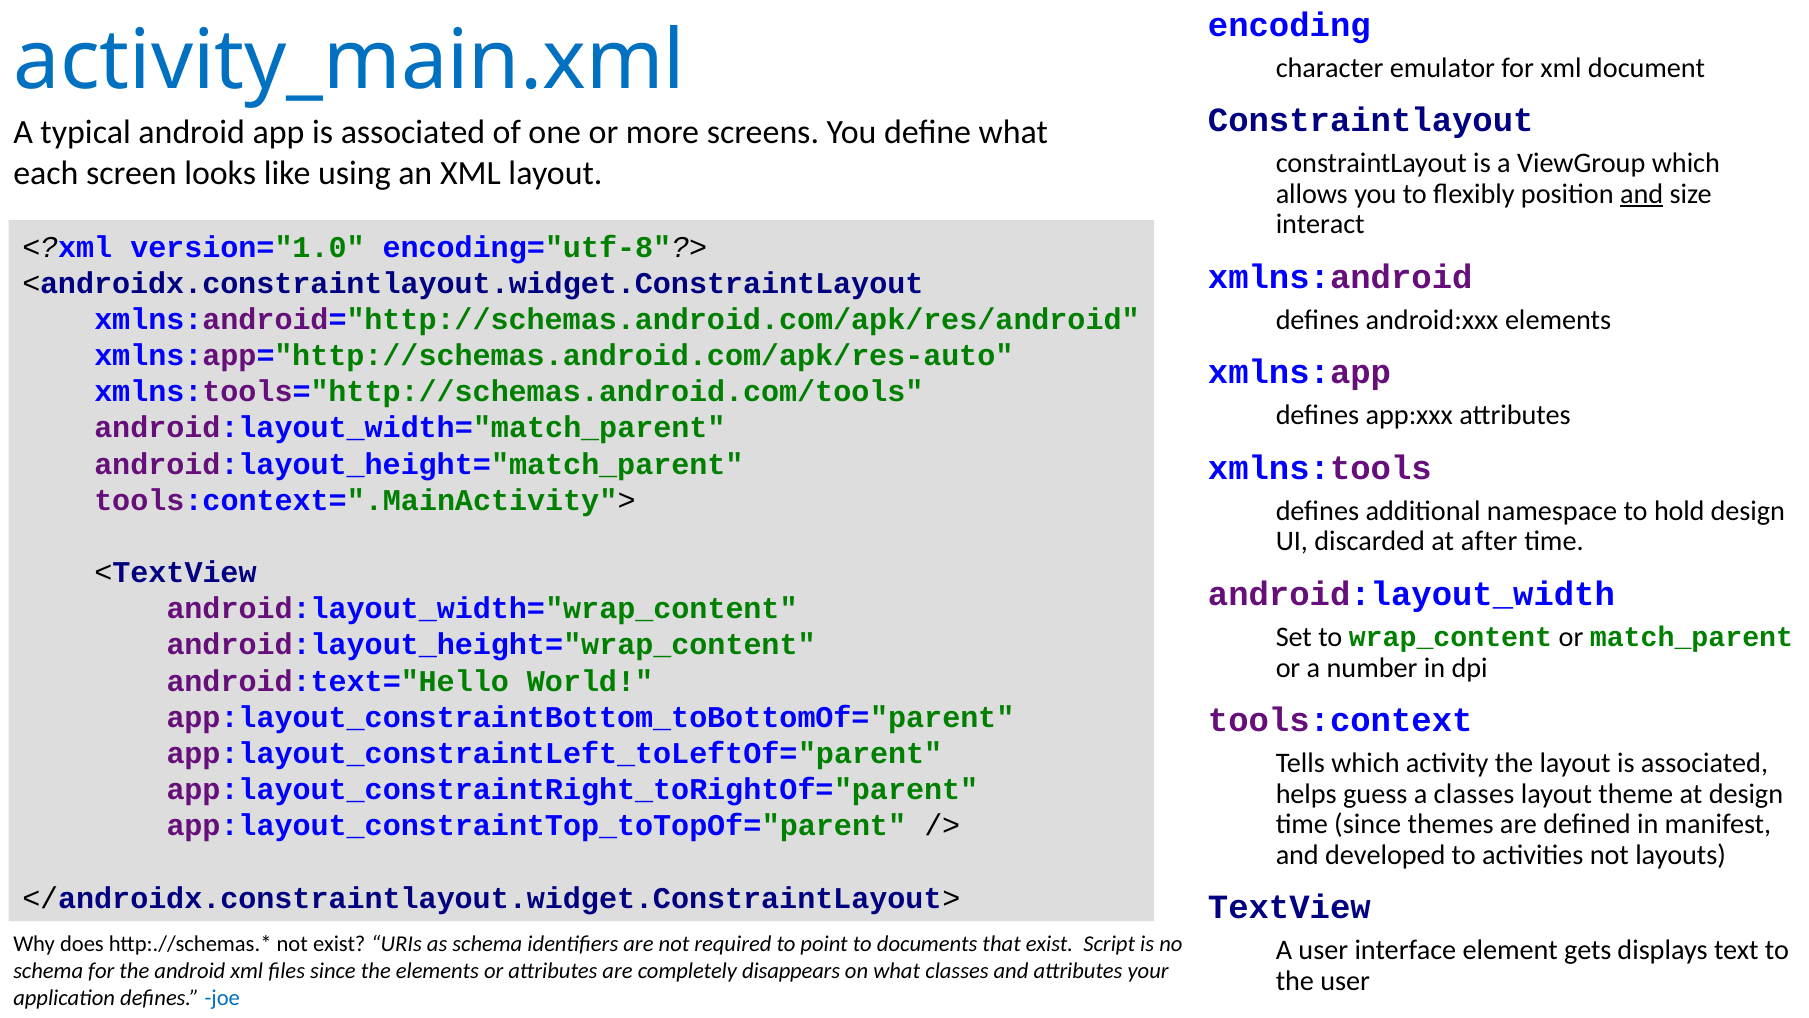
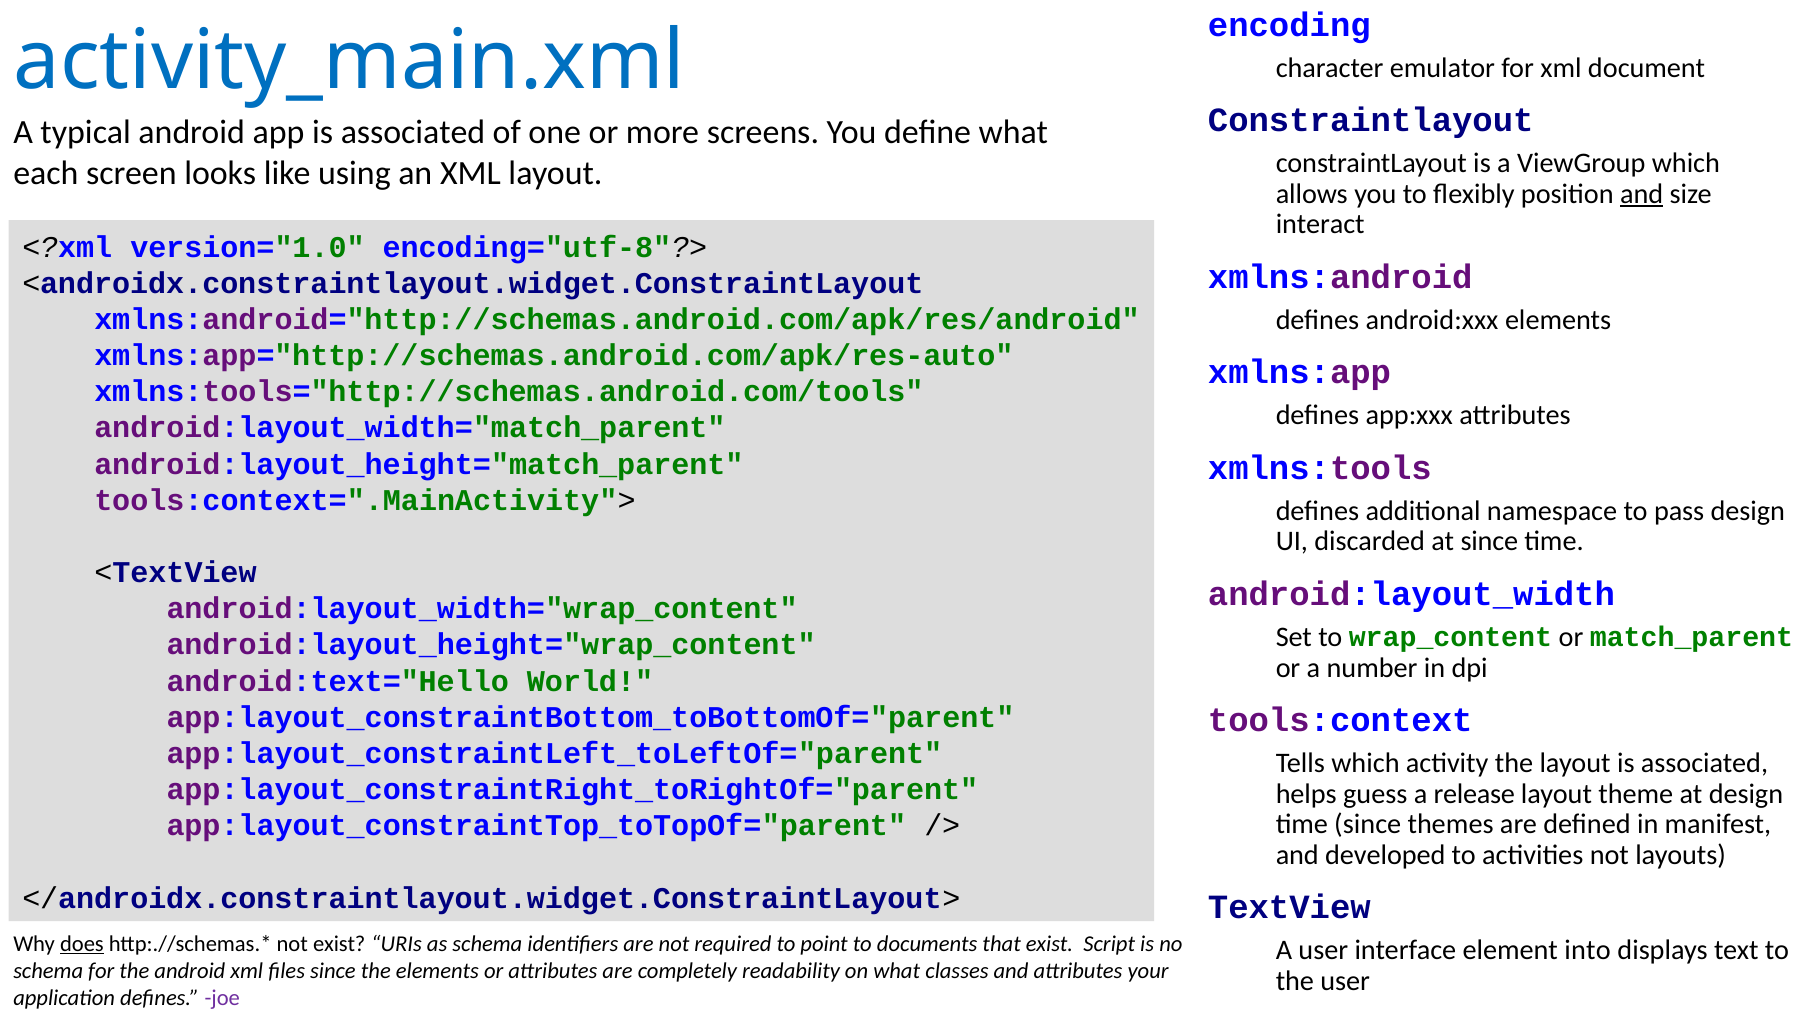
hold: hold -> pass (1679, 511)
at after: after -> since (1489, 541)
a classes: classes -> release (1474, 793)
does underline: none -> present (82, 943)
gets: gets -> into (1588, 950)
disappears: disappears -> readability (791, 971)
joe colour: blue -> purple (222, 998)
